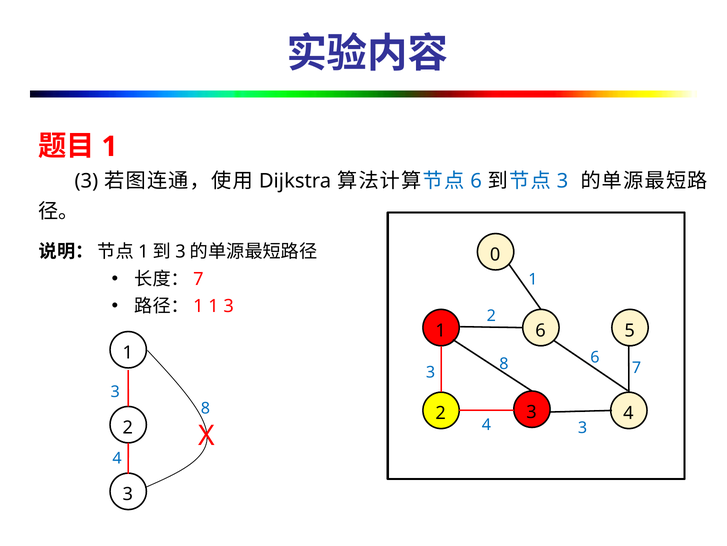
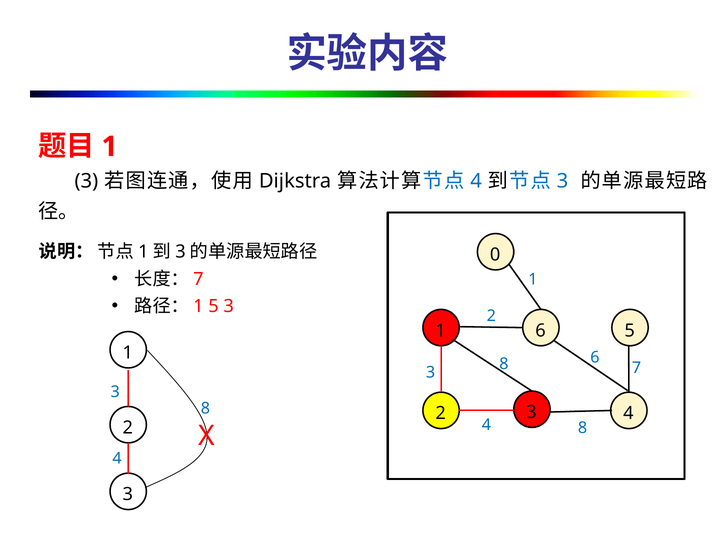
6: 6 -> 4 (476, 181)
1: 1 -> 5 (213, 306)
3: 3 -> 8 (583, 427)
